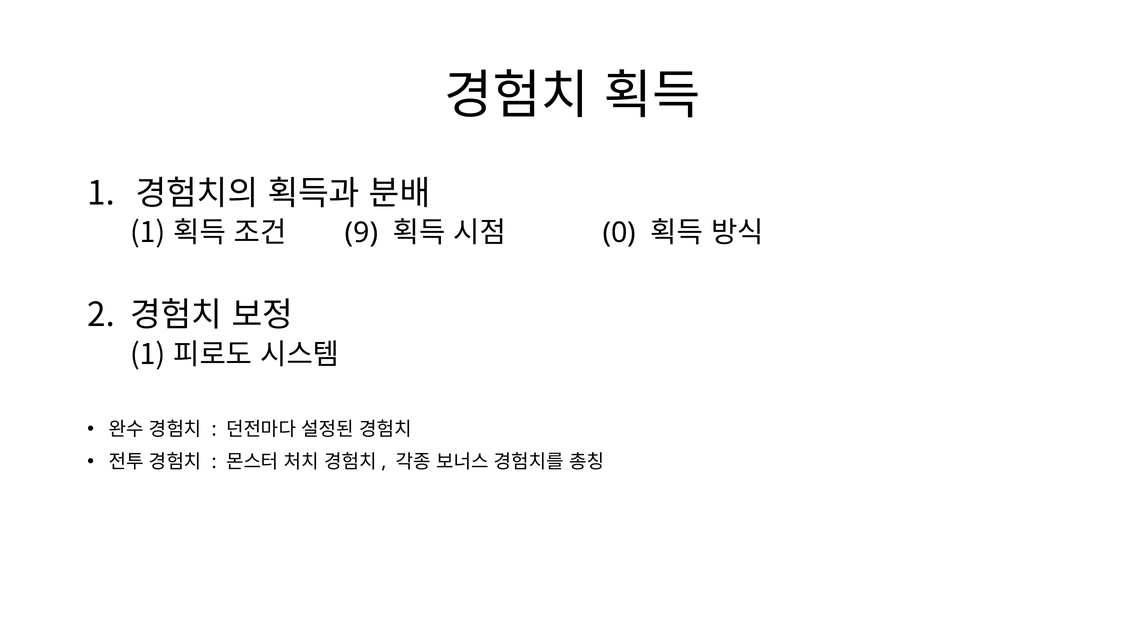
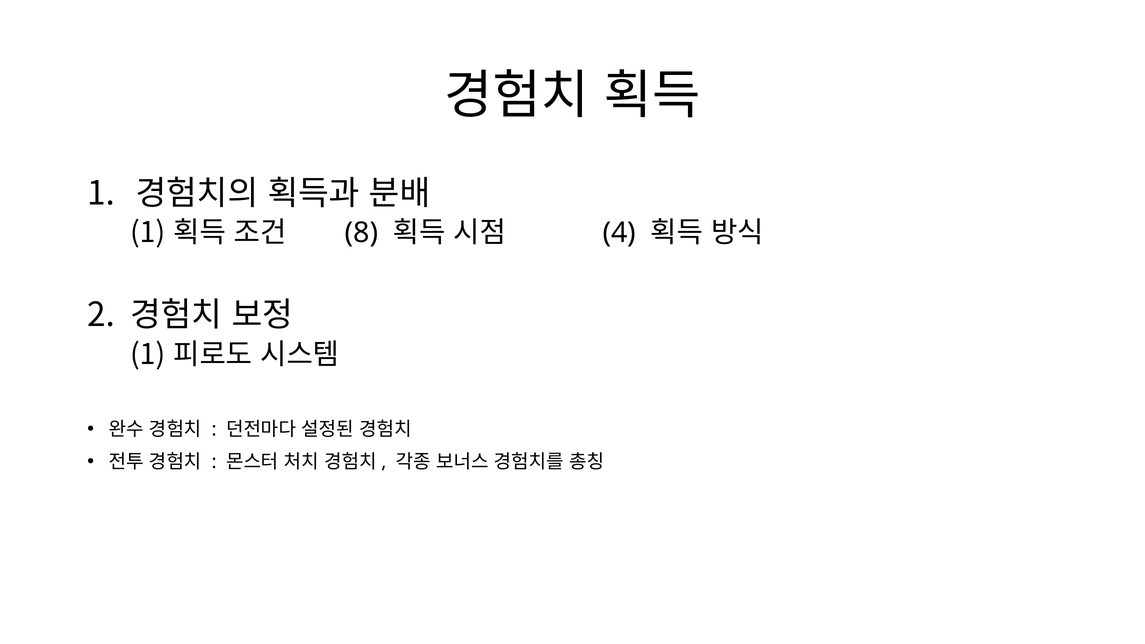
9: 9 -> 8 (362, 233)
0: 0 -> 4 (619, 233)
